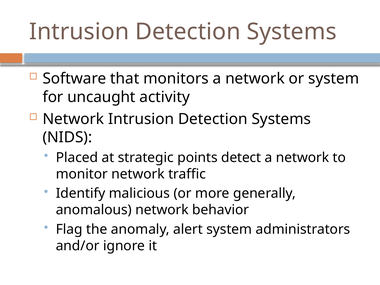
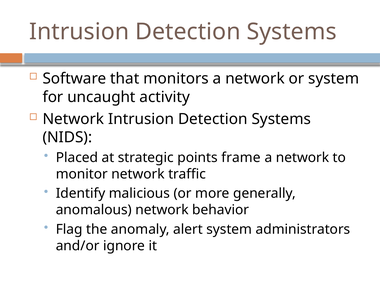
detect: detect -> frame (241, 158)
